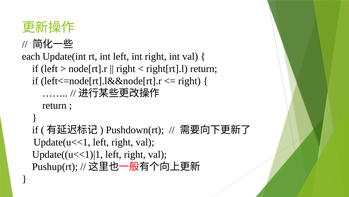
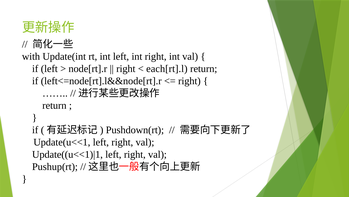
each: each -> with (31, 56)
right[rt].l: right[rt].l -> each[rt].l (167, 68)
